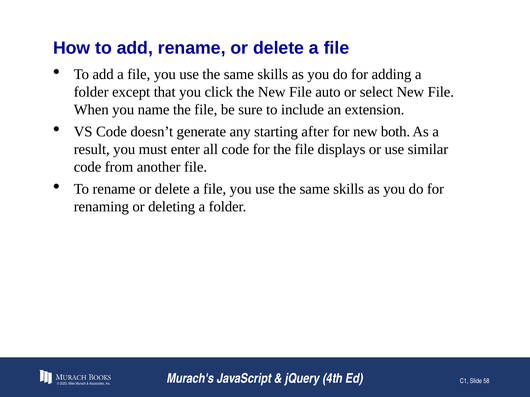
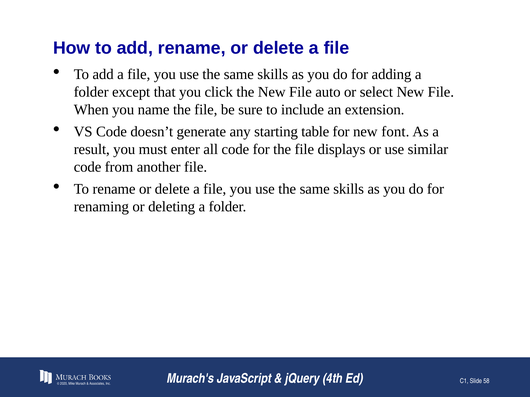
after: after -> table (315, 132)
both: both -> font (395, 132)
